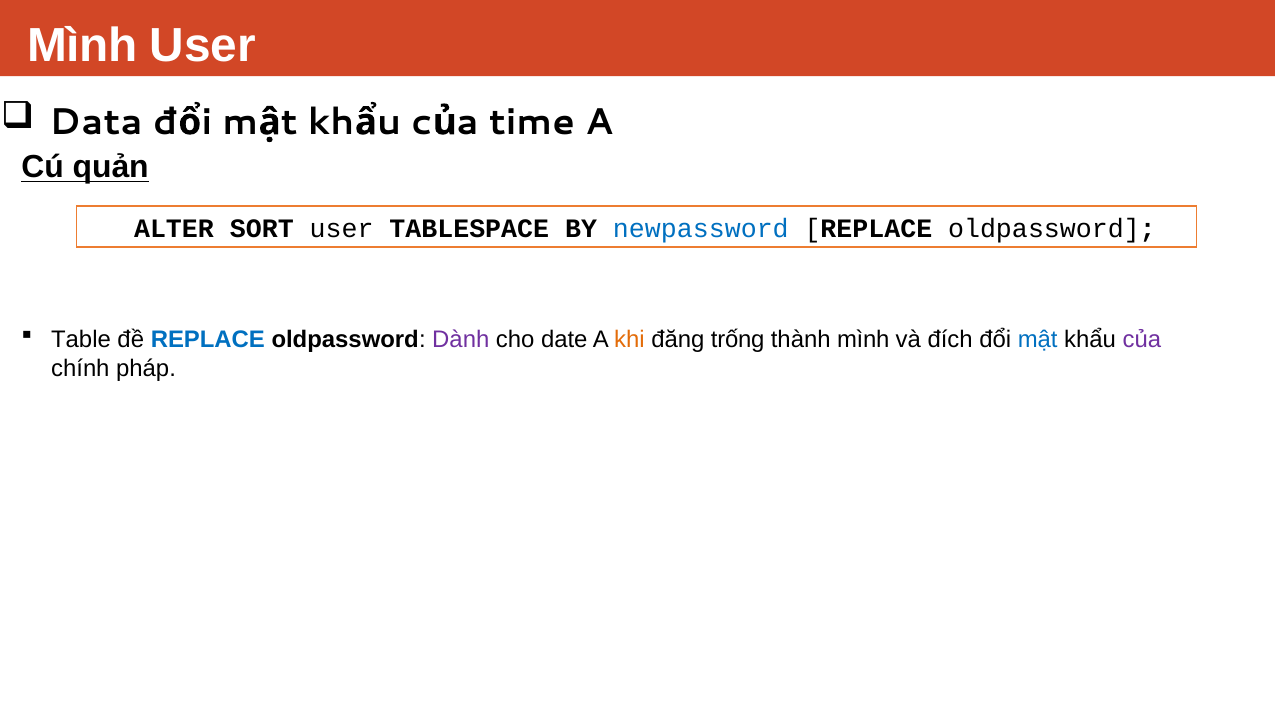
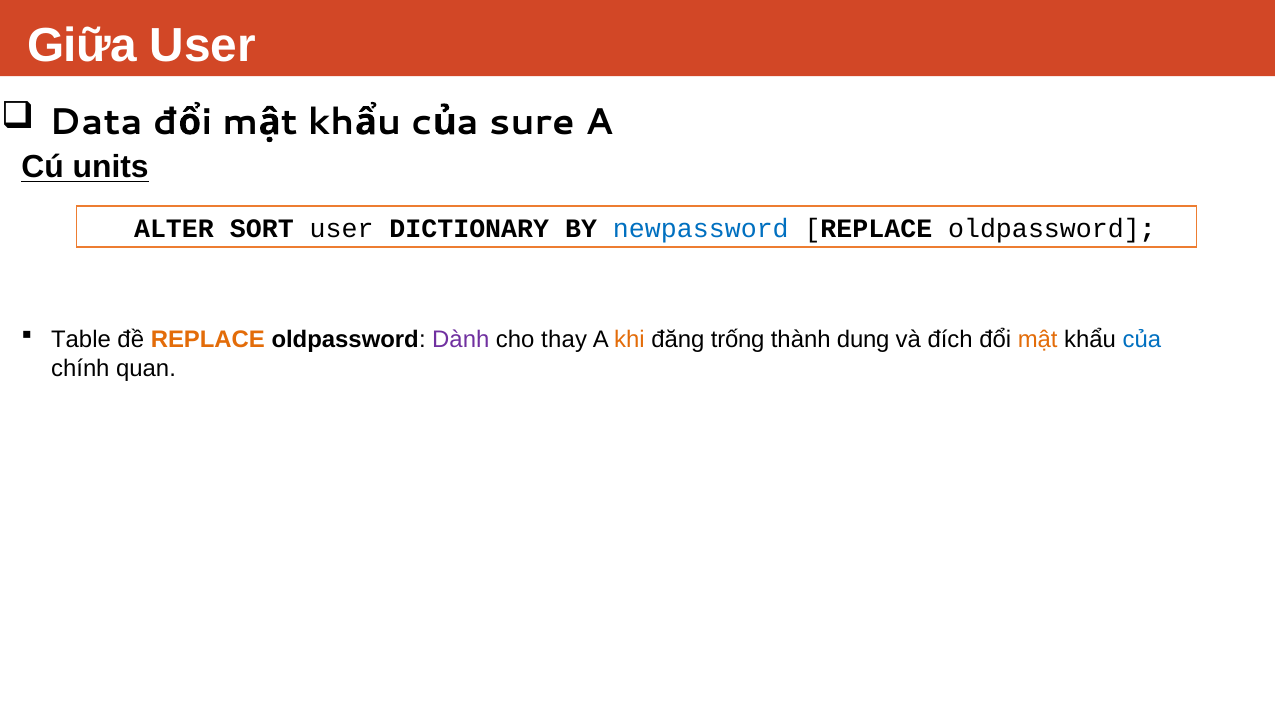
Mình: Mình -> Giữa (82, 46)
time: time -> sure (532, 122)
quản: quản -> units (111, 167)
TABLESPACE: TABLESPACE -> DICTIONARY (469, 228)
REPLACE colour: blue -> orange (208, 340)
date: date -> thay (564, 340)
thành mình: mình -> dung (863, 340)
mật colour: blue -> orange (1038, 340)
của colour: purple -> blue (1142, 340)
pháp: pháp -> quan (146, 368)
